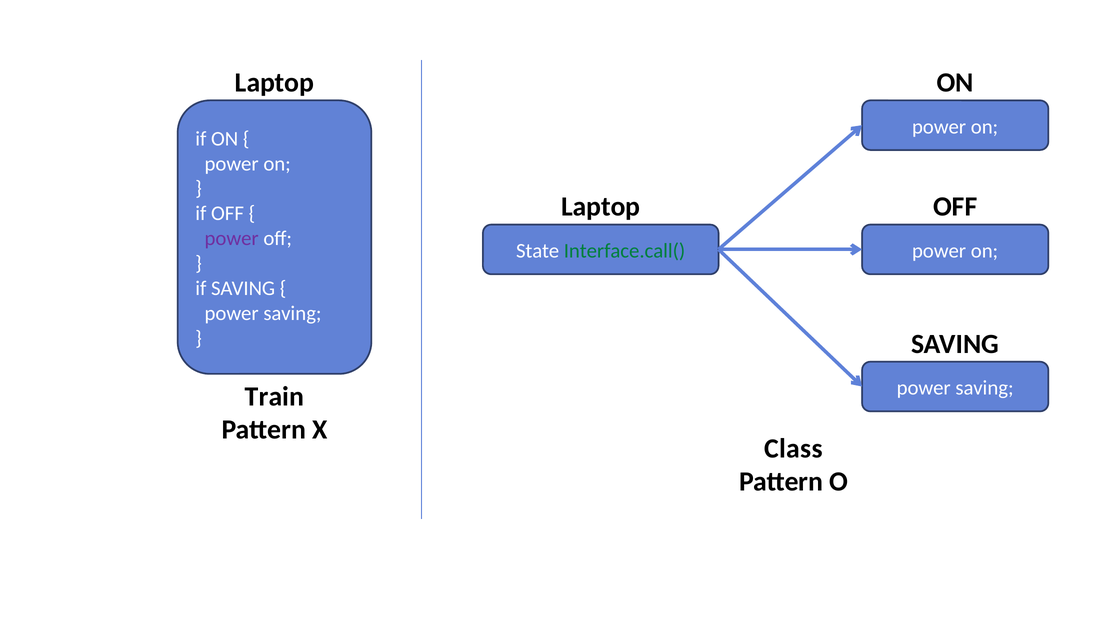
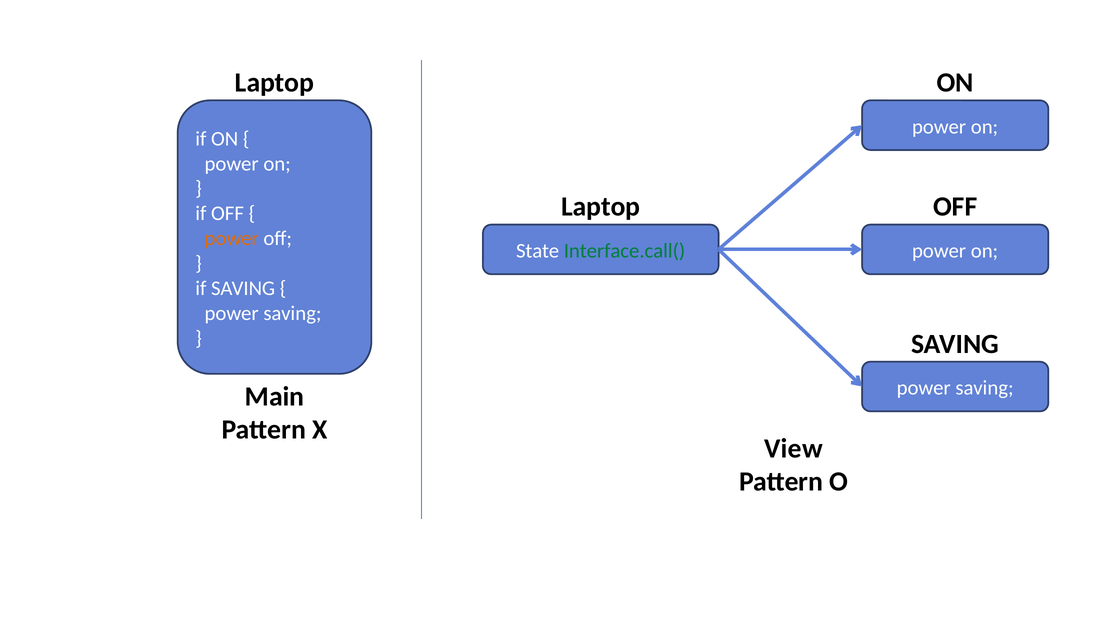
power colour: purple -> orange (232, 239)
Train: Train -> Main (275, 397)
Class: Class -> View (793, 449)
